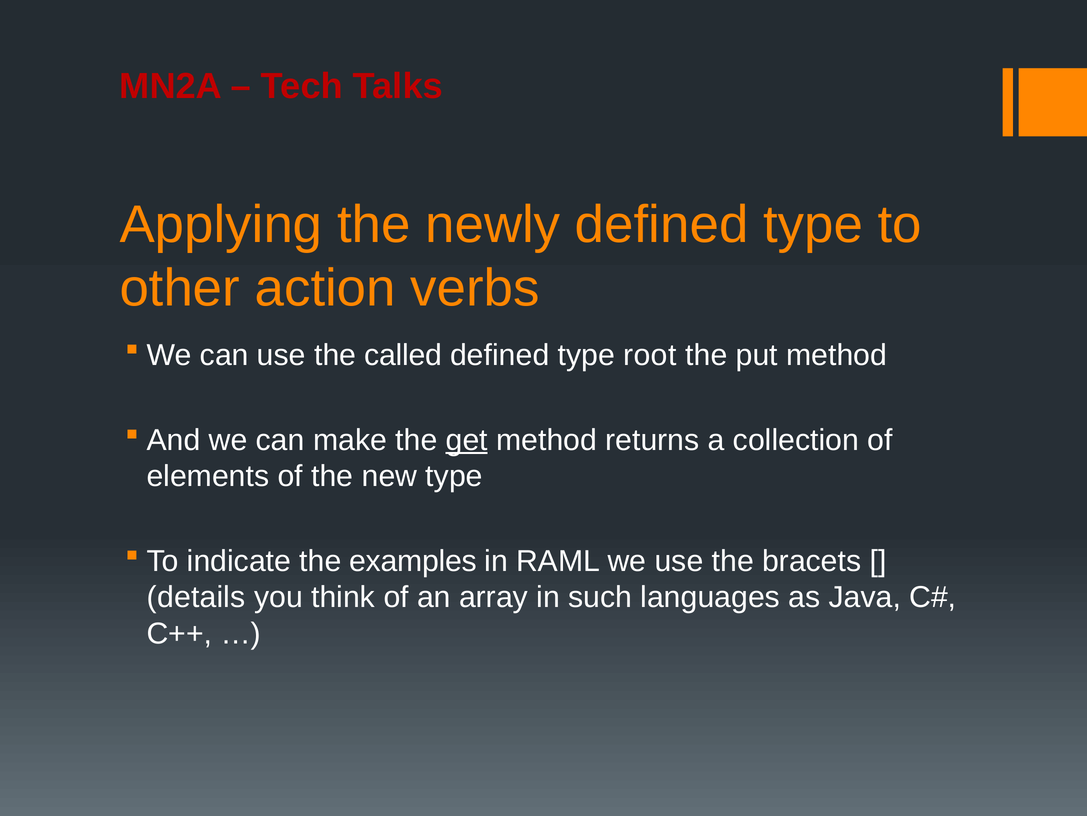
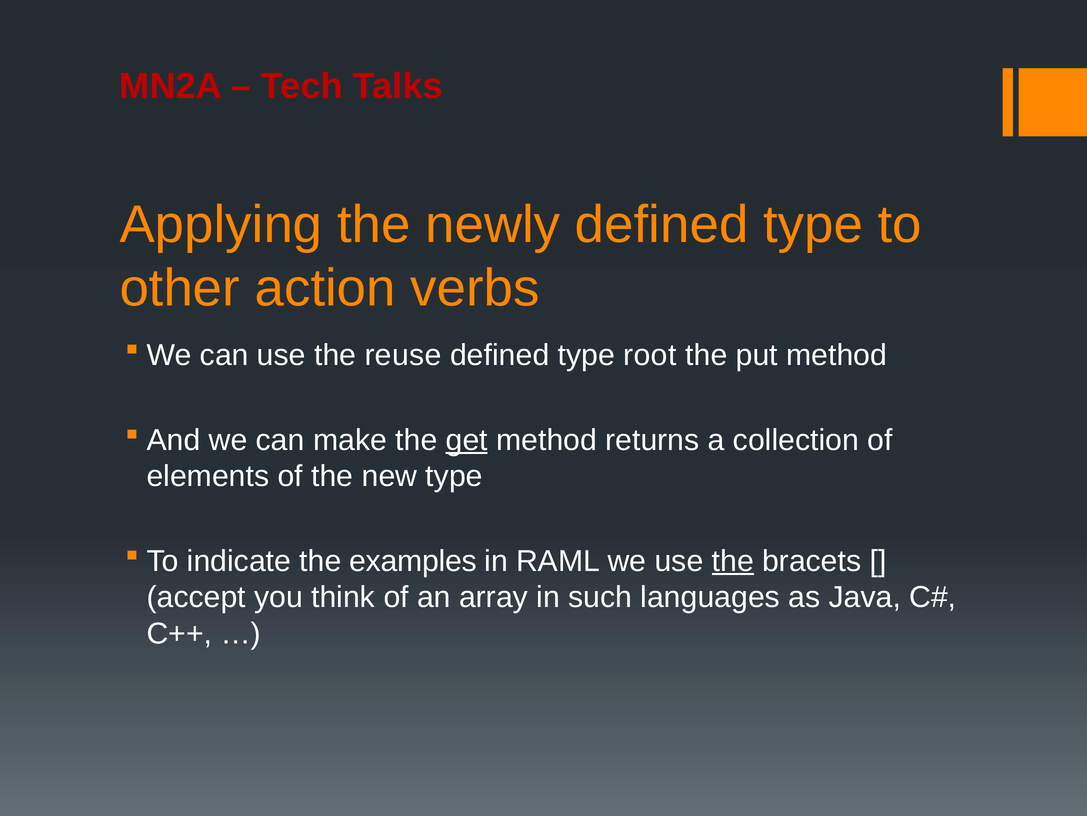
called: called -> reuse (403, 355)
the underline: none -> present (733, 561)
details: details -> accept (196, 597)
